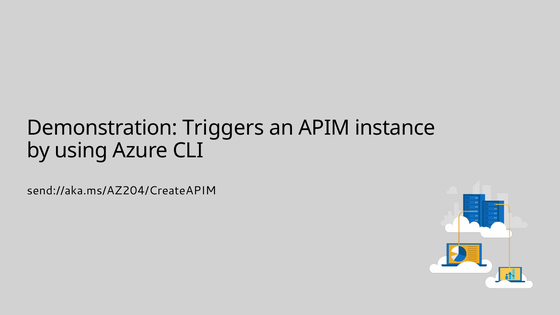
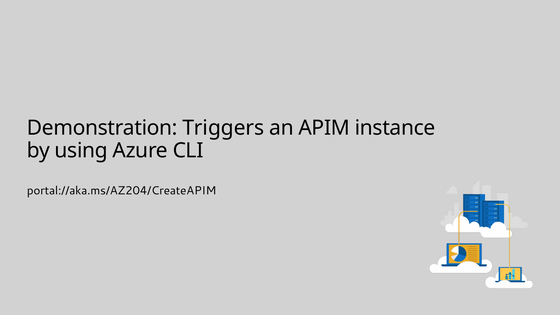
send://aka.ms/AZ204/CreateAPIM: send://aka.ms/AZ204/CreateAPIM -> portal://aka.ms/AZ204/CreateAPIM (122, 191)
